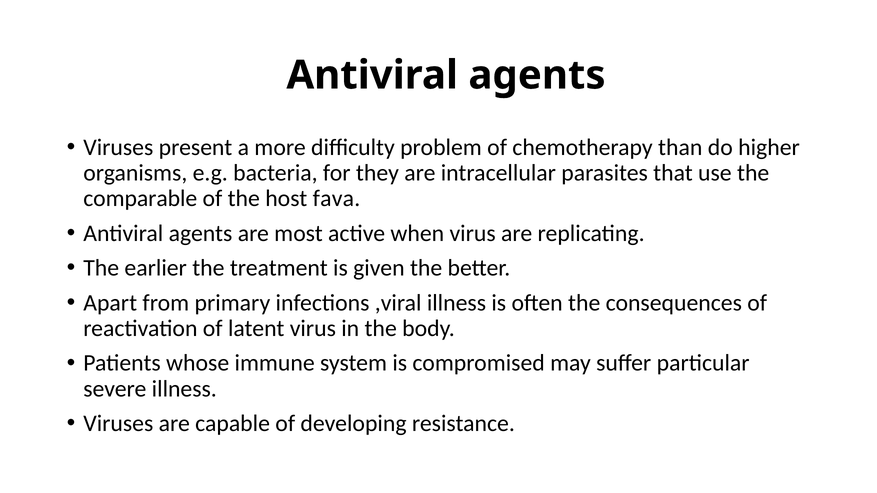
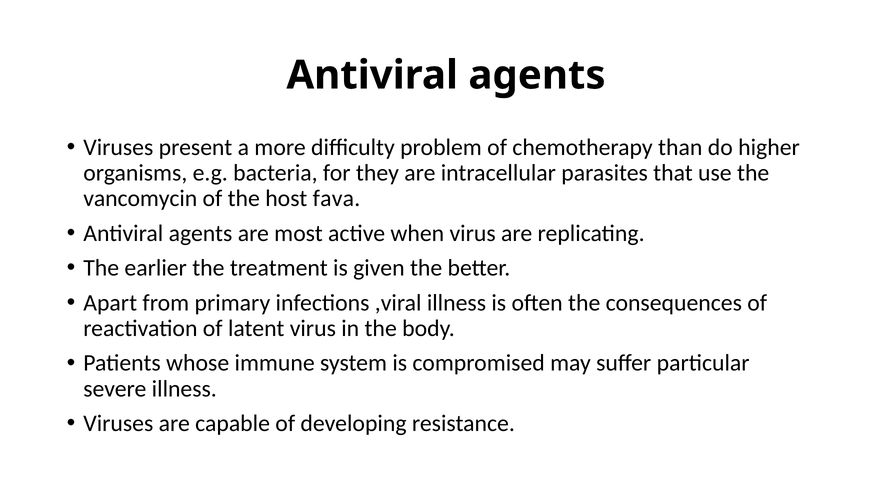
comparable: comparable -> vancomycin (140, 199)
